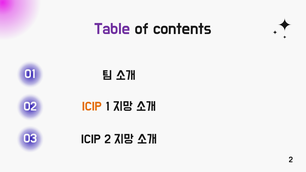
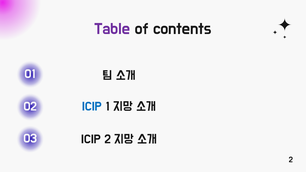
ICIP colour: orange -> blue (92, 107)
